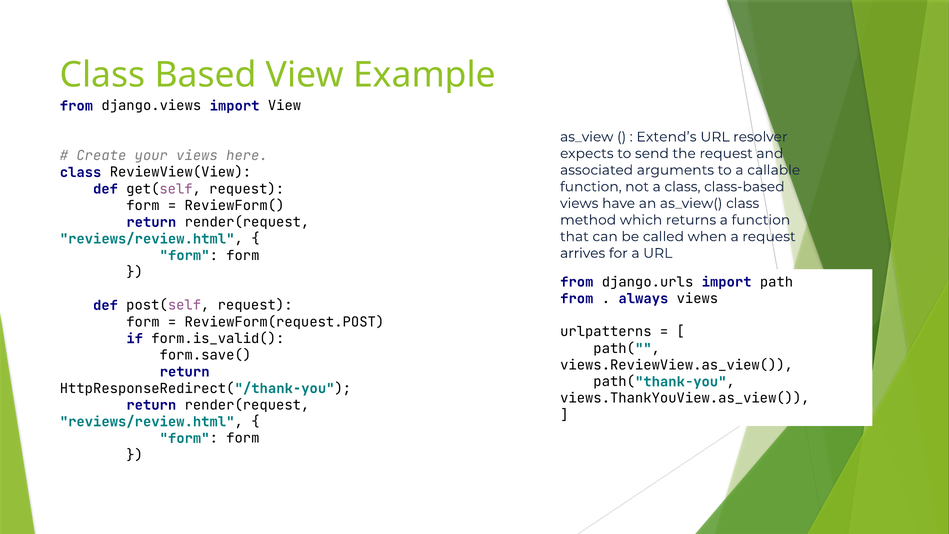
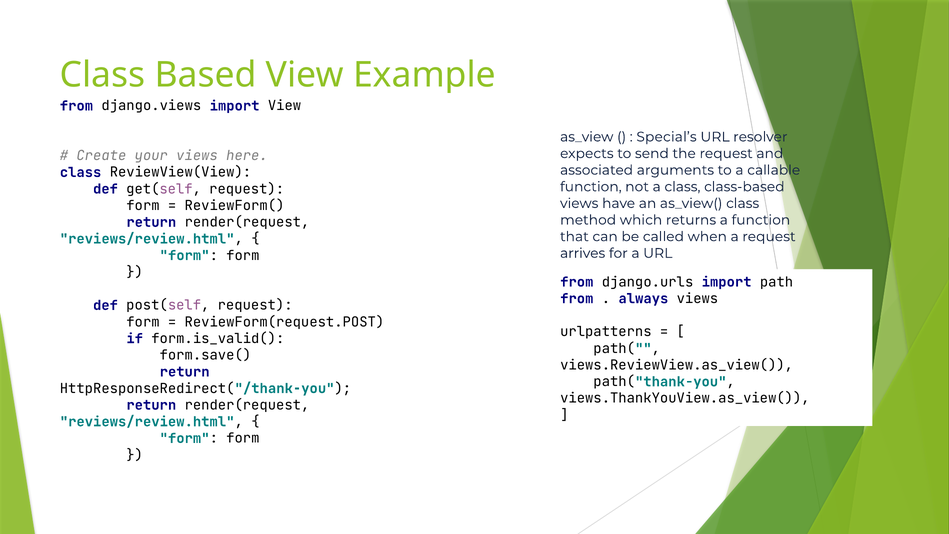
Extend’s: Extend’s -> Special’s (667, 137)
